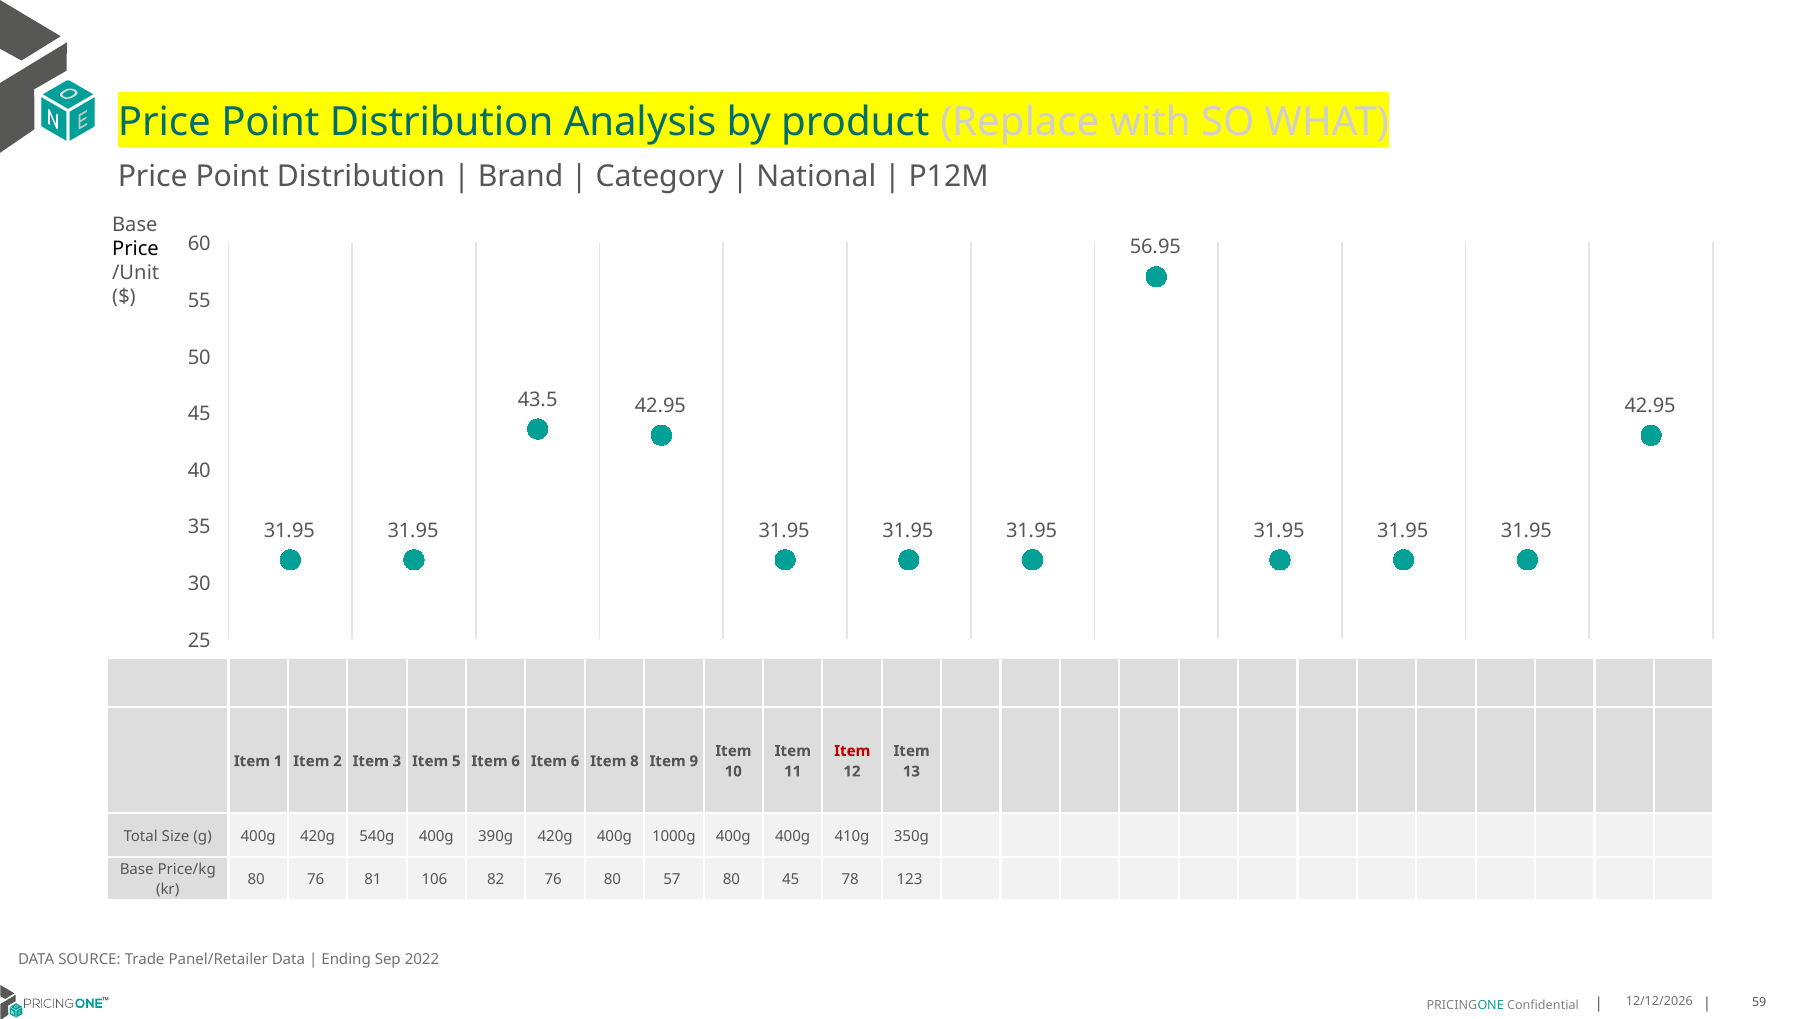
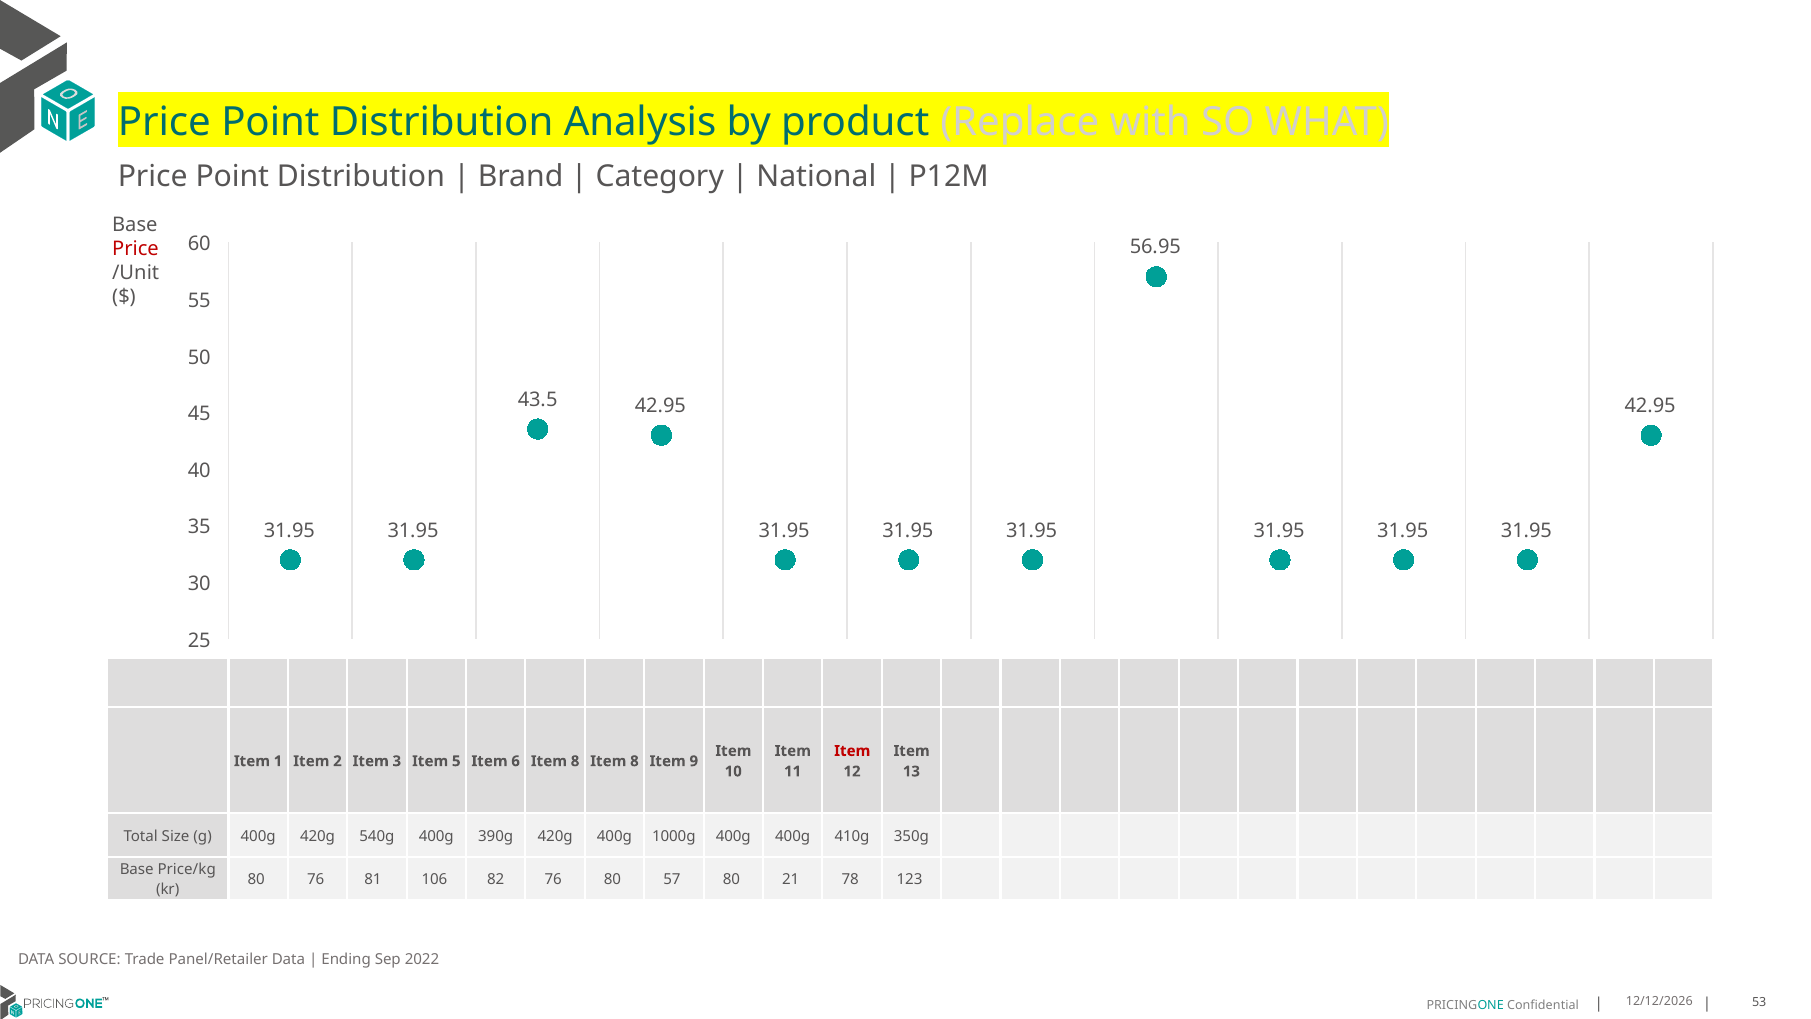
Price colour: black -> red (136, 249)
6 Item 6: 6 -> 8 (575, 761)
80 45: 45 -> 21 (791, 879)
59: 59 -> 53 (1759, 1002)
